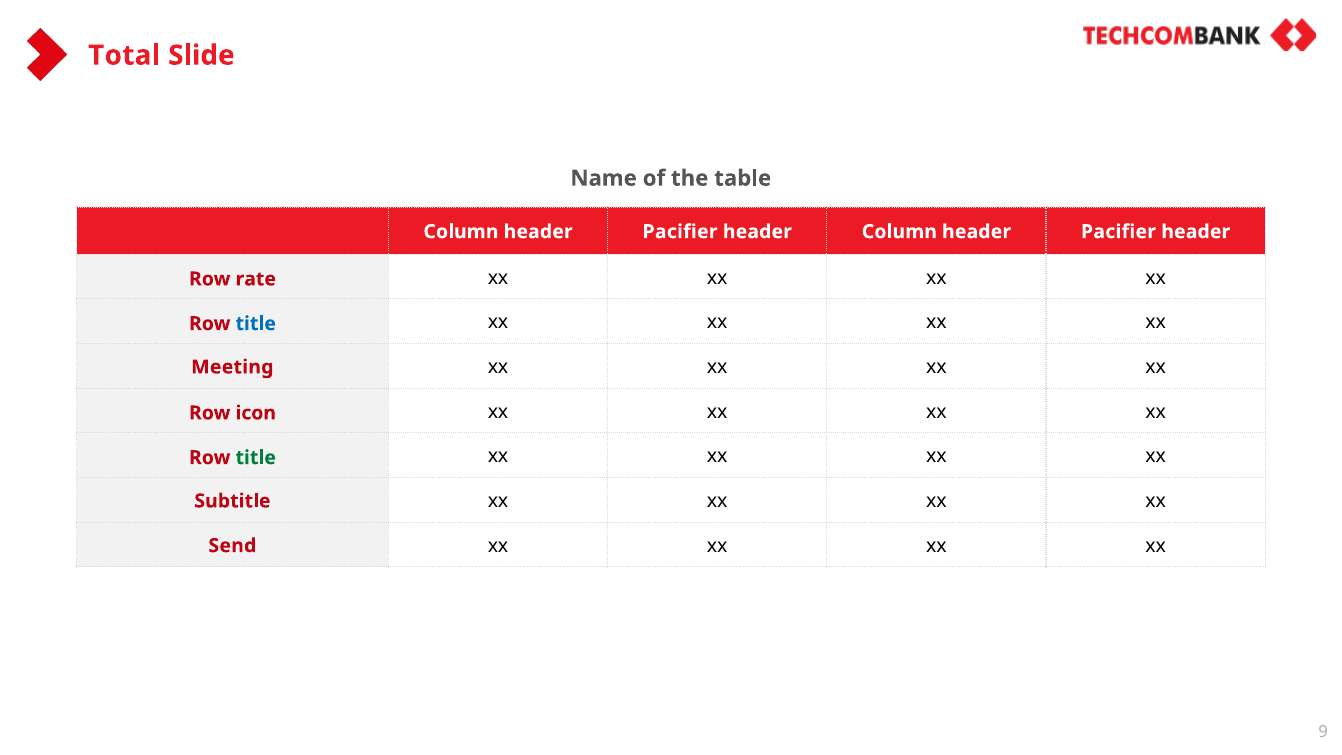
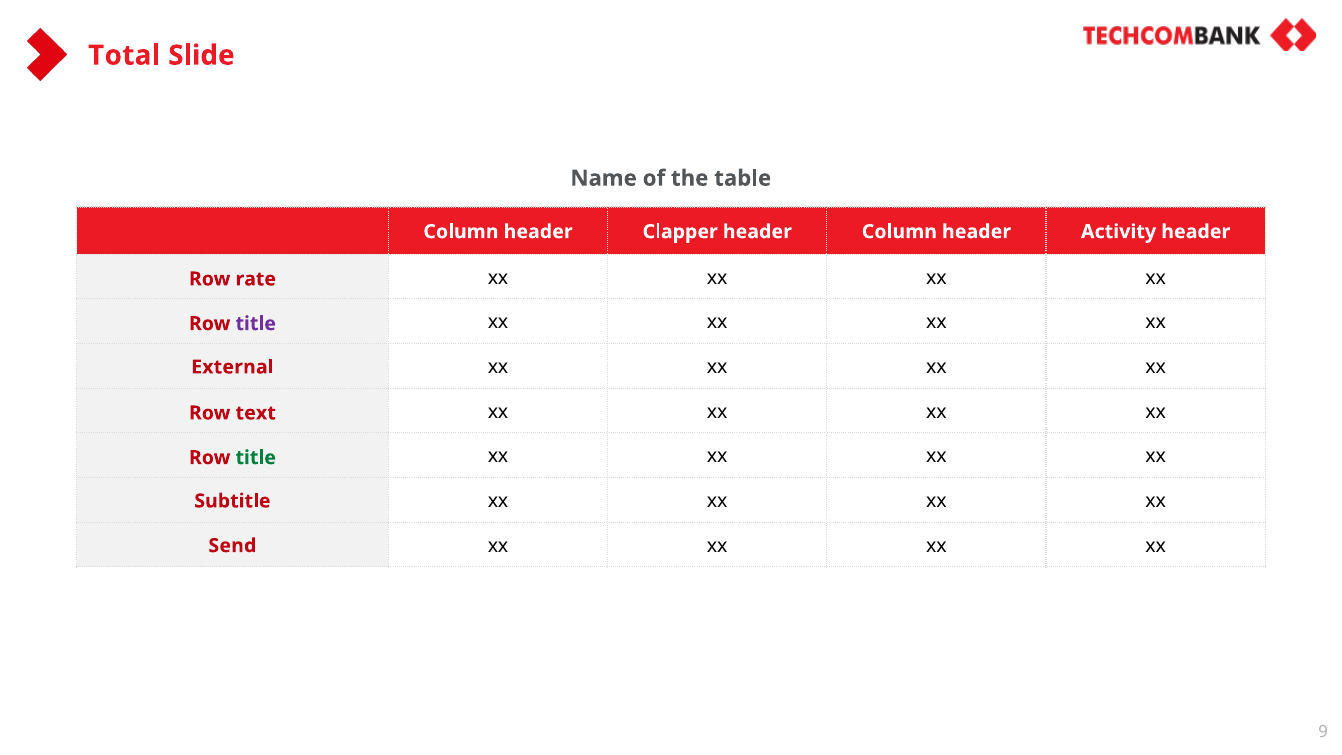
Pacifier: Pacifier -> Clapper (680, 232)
header Column header Pacifier: Pacifier -> Activity (1119, 232)
title colour: blue -> purple (256, 324)
Meeting: Meeting -> External (232, 367)
icon: icon -> text (256, 413)
